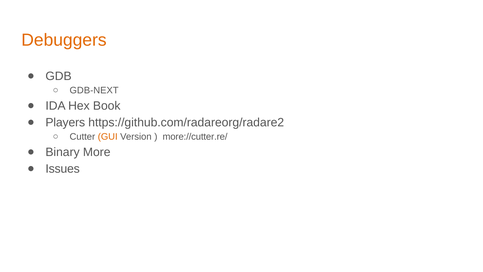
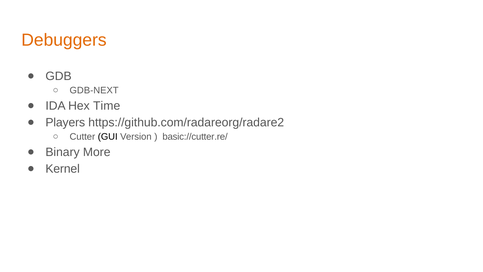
Book: Book -> Time (107, 106)
GUI colour: orange -> black (108, 137)
more://cutter.re/: more://cutter.re/ -> basic://cutter.re/ (195, 137)
Issues: Issues -> Kernel (63, 169)
